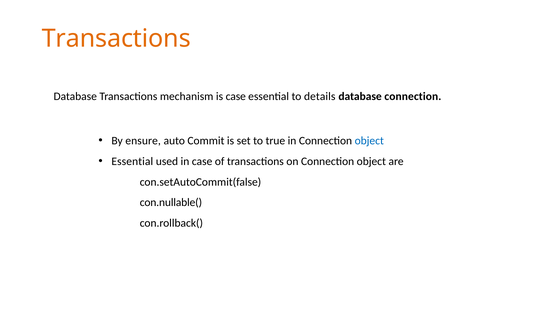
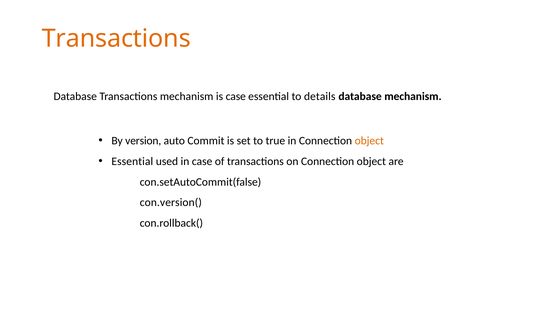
database connection: connection -> mechanism (413, 96)
ensure: ensure -> version (143, 141)
object colour: blue -> orange (369, 141)
con.nullable(: con.nullable( -> con.version( (171, 202)
